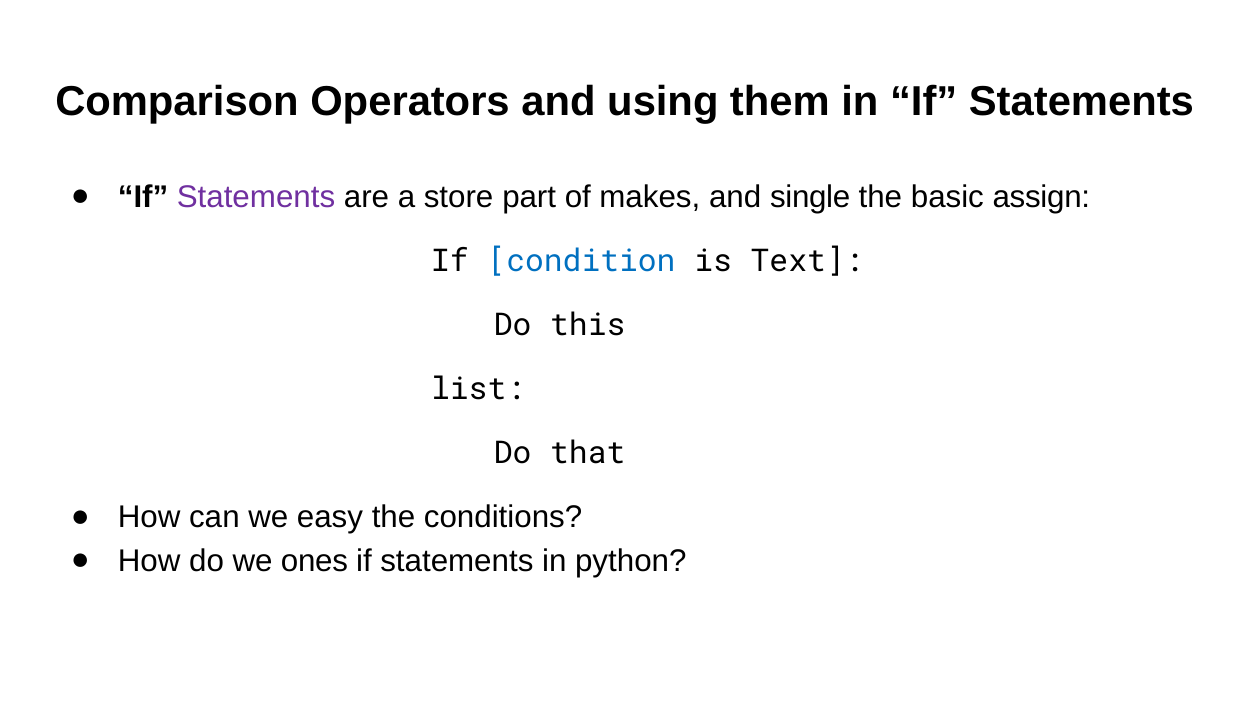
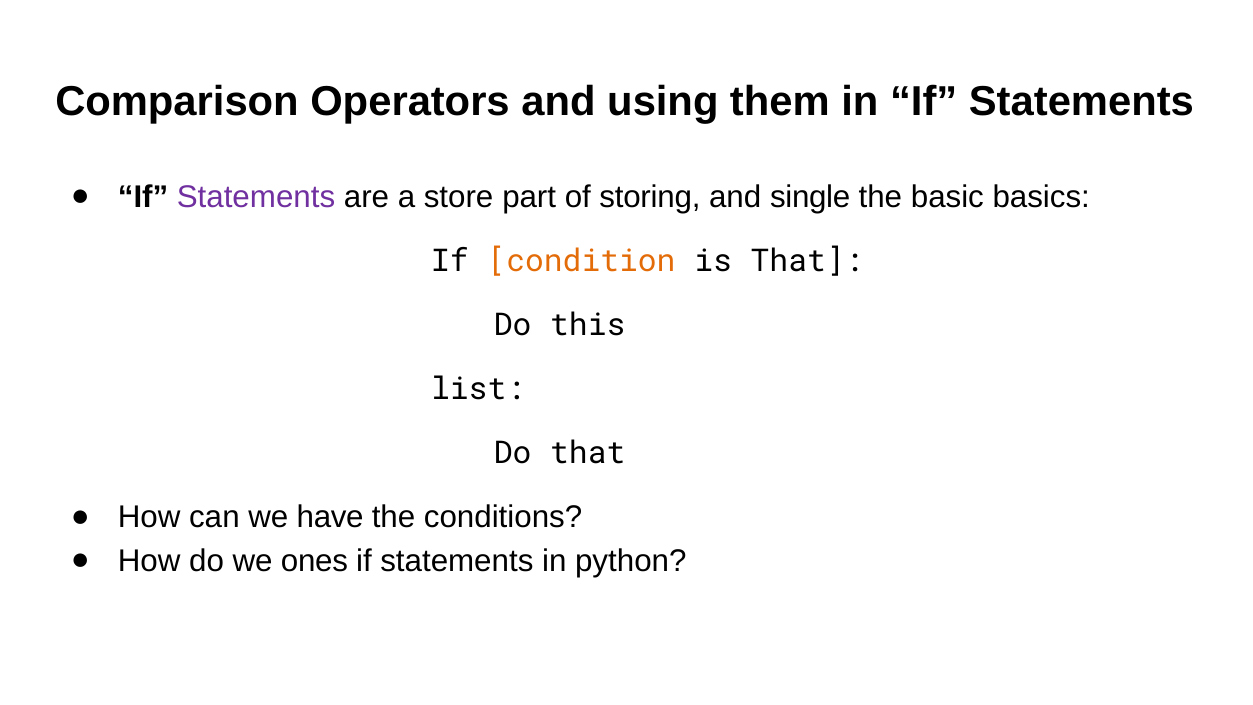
makes: makes -> storing (650, 197)
assign: assign -> basics (1041, 197)
condition colour: blue -> orange (582, 261)
is Text: Text -> That (807, 261)
easy: easy -> have (330, 517)
